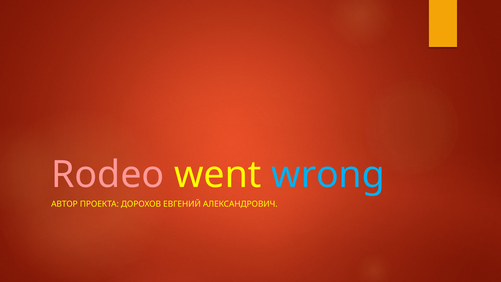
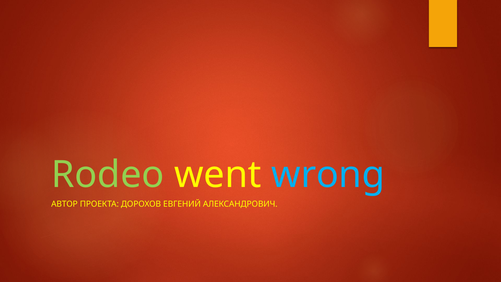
Rodeo colour: pink -> light green (108, 175)
